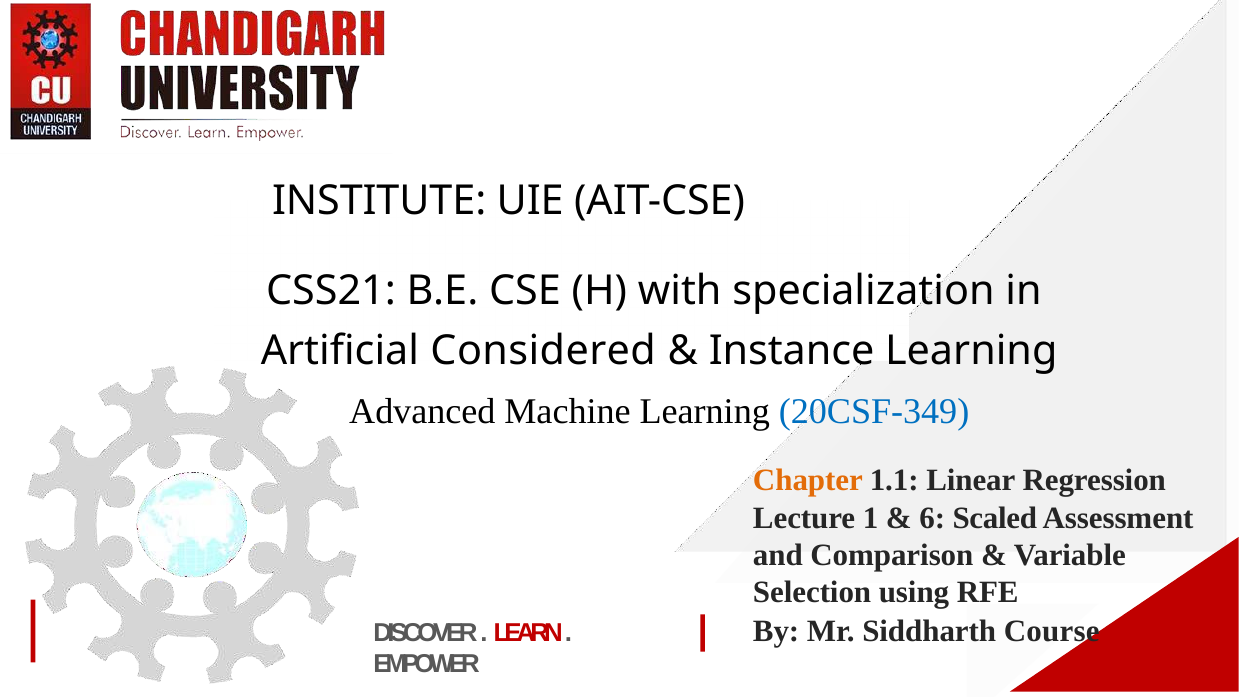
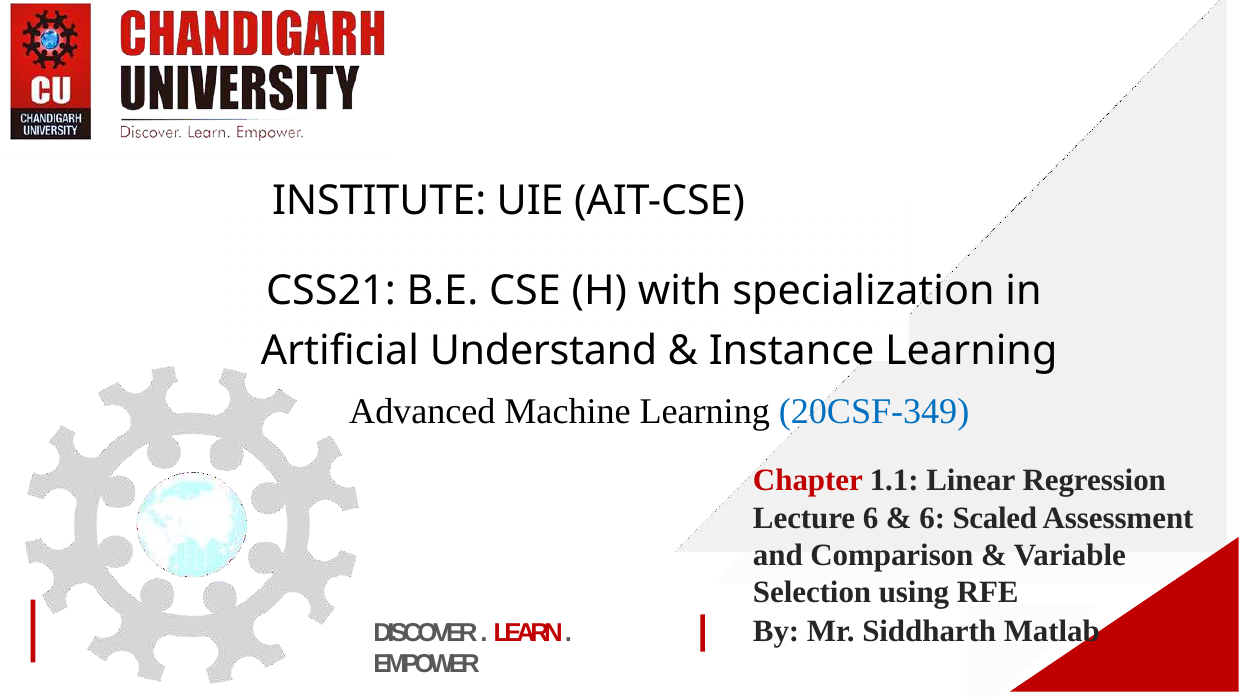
Considered: Considered -> Understand (544, 351)
Chapter colour: orange -> red (808, 480)
Lecture 1: 1 -> 6 (871, 519)
Course: Course -> Matlab (1052, 631)
